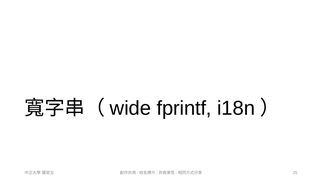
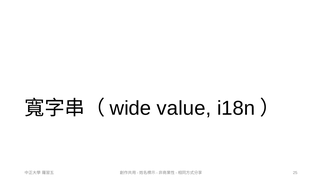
fprintf: fprintf -> value (184, 108)
